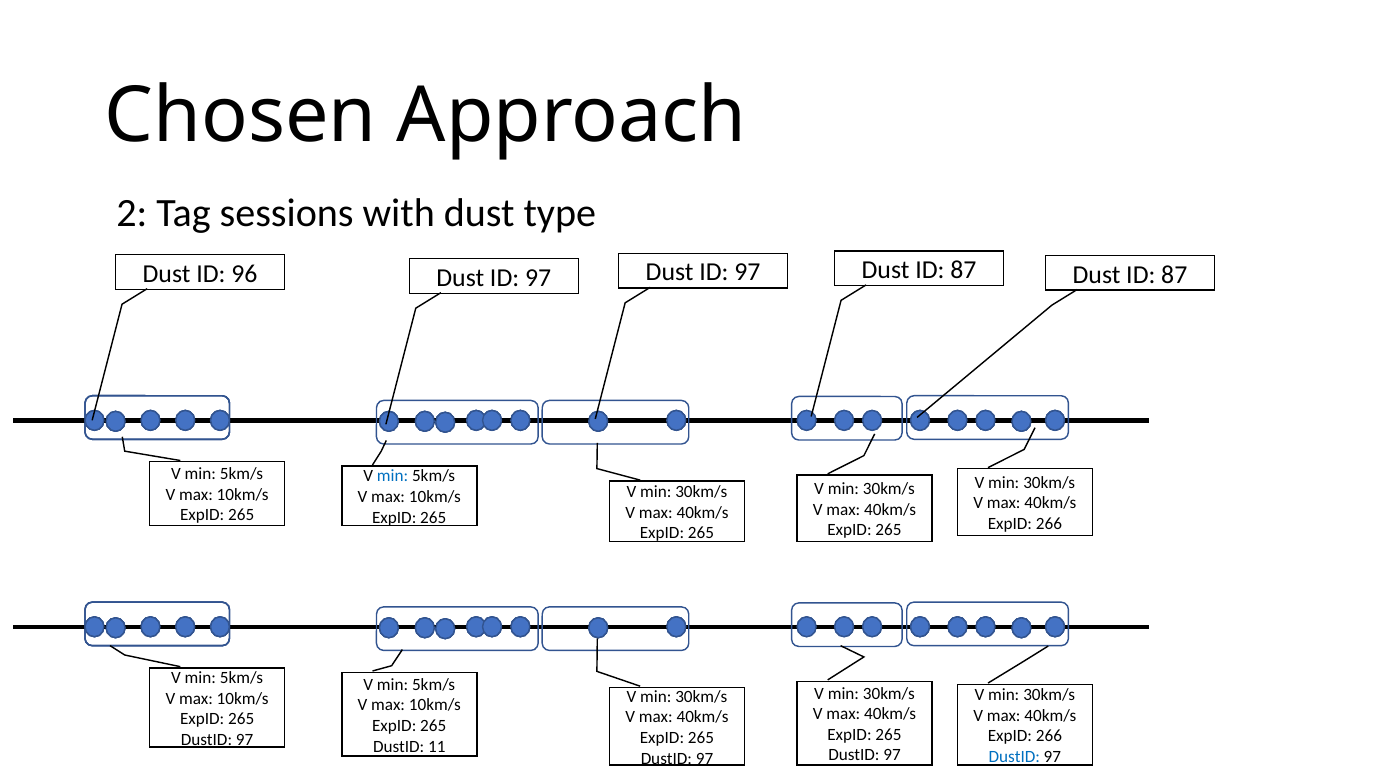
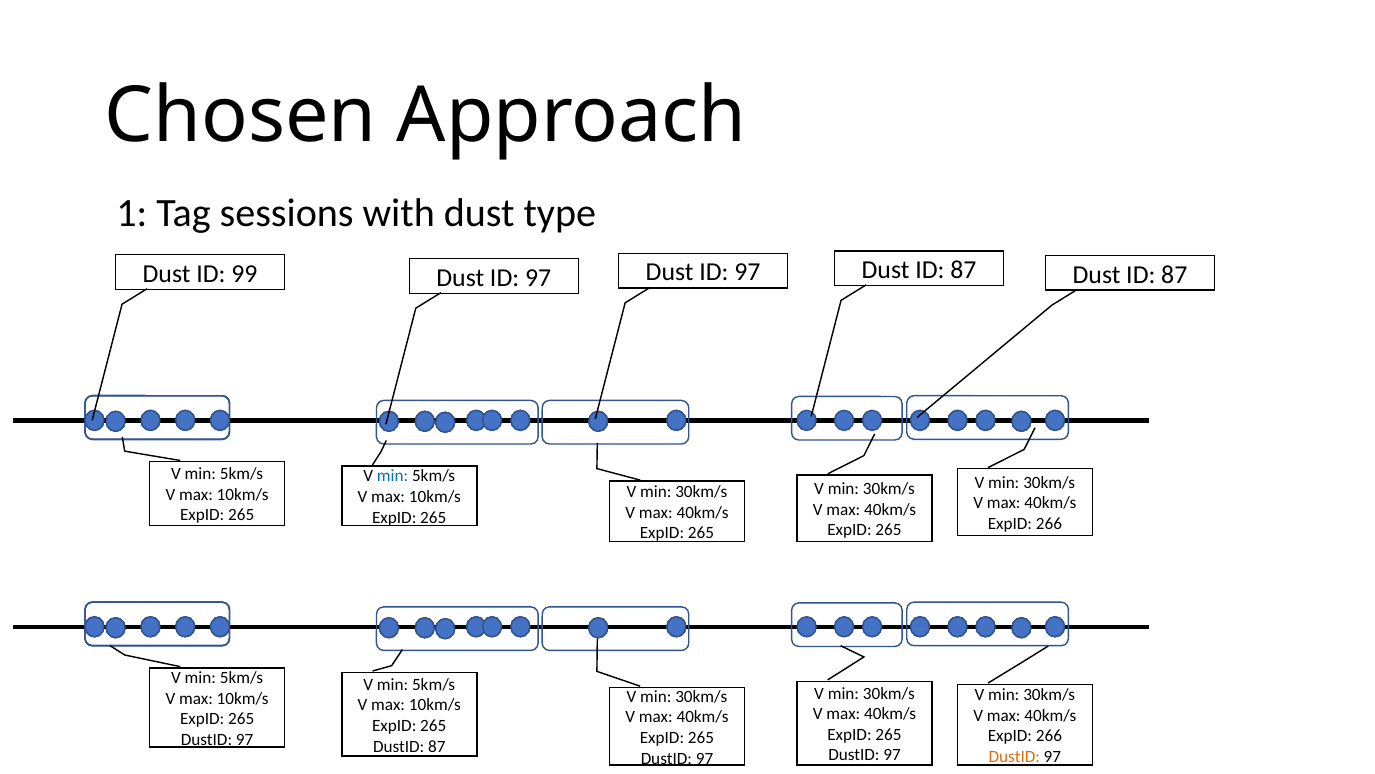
2: 2 -> 1 (132, 214)
96: 96 -> 99 (244, 274)
DustID 11: 11 -> 87 (437, 746)
DustID colour: blue -> orange (1014, 756)
